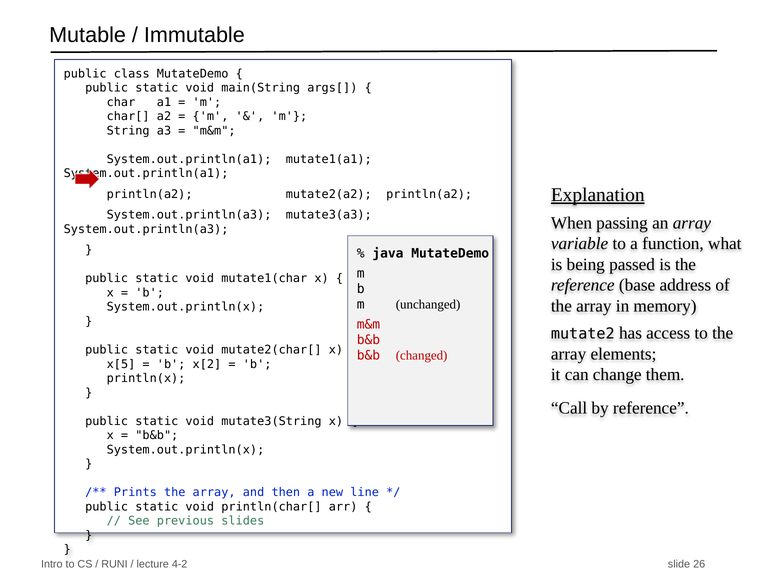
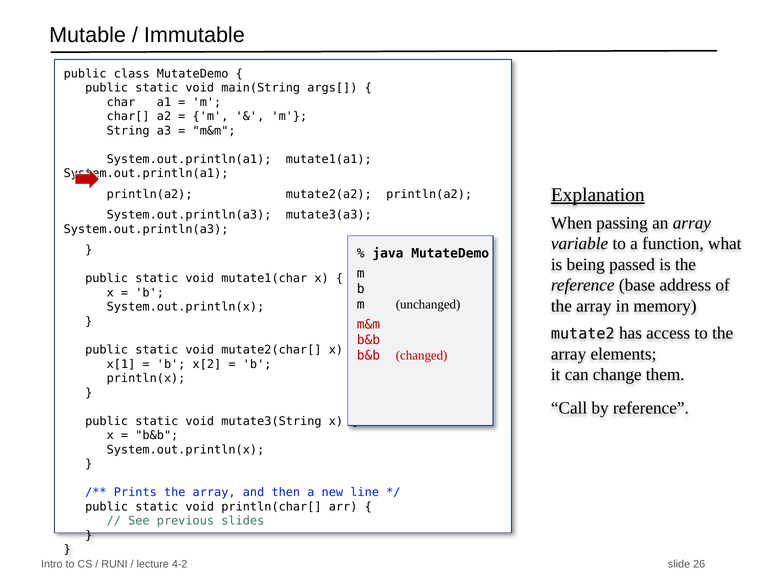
x[5: x[5 -> x[1 (121, 364)
